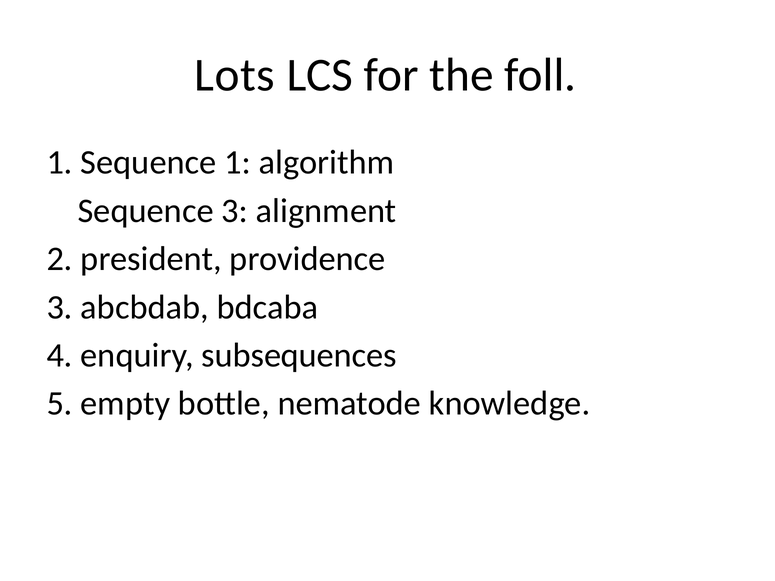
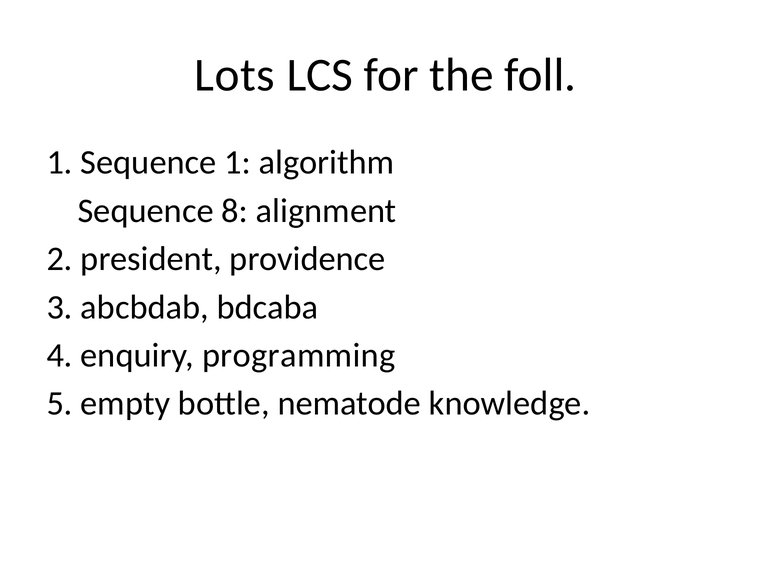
Sequence 3: 3 -> 8 (235, 211)
subsequences: subsequences -> programming (299, 356)
